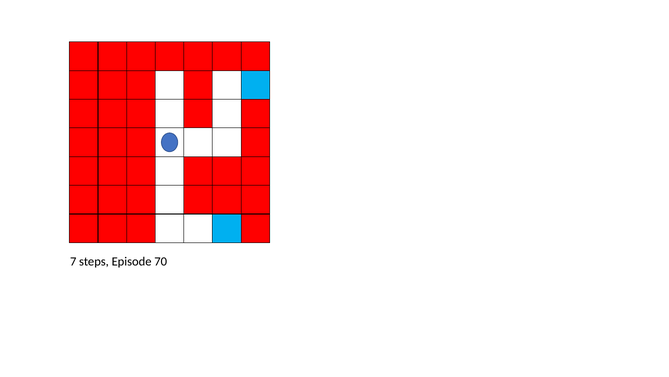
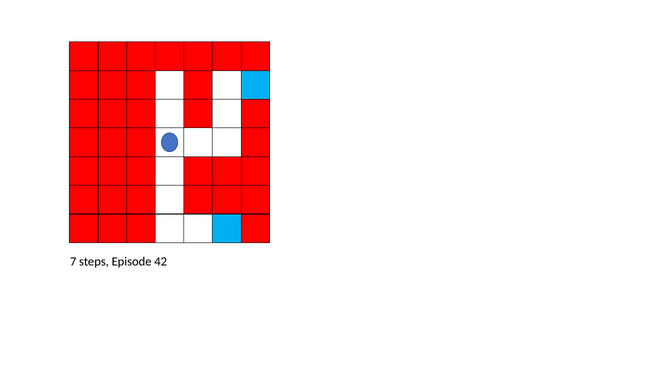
70: 70 -> 42 (161, 261)
